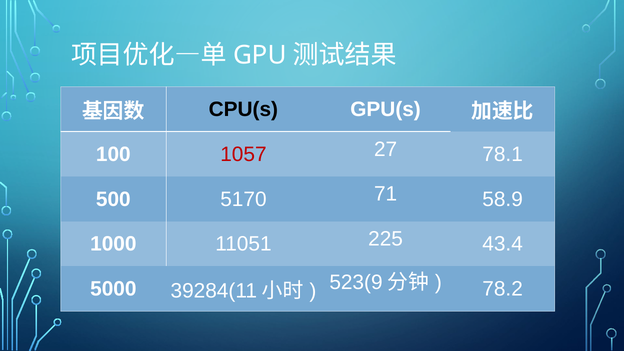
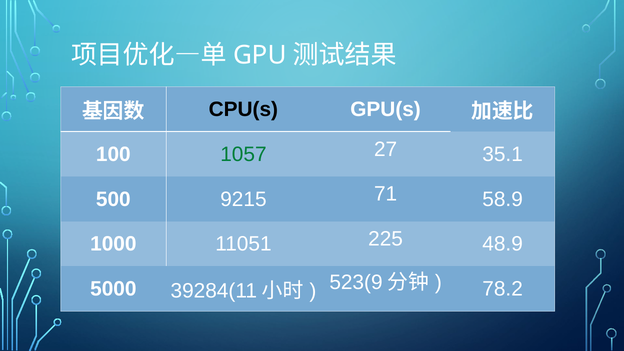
1057 colour: red -> green (243, 154)
78.1: 78.1 -> 35.1 (503, 154)
5170: 5170 -> 9215 (243, 199)
43.4: 43.4 -> 48.9 (503, 244)
